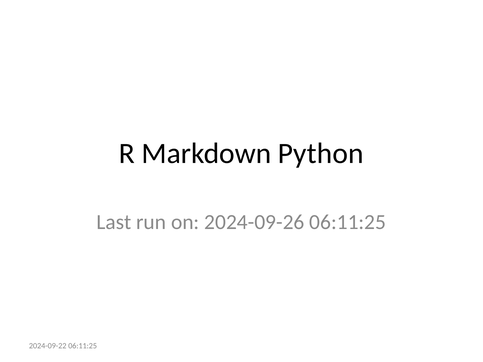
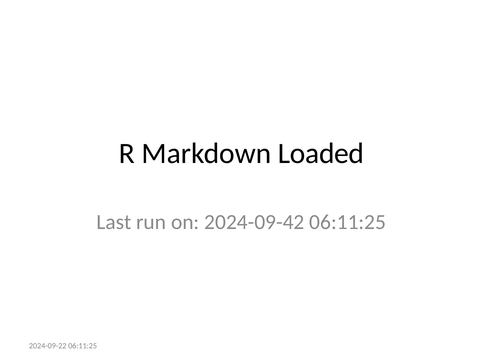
Python: Python -> Loaded (321, 153)
2024-09-26: 2024-09-26 -> 2024-09-42 (254, 222)
